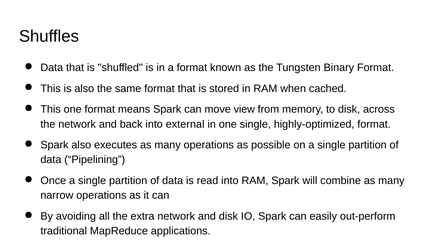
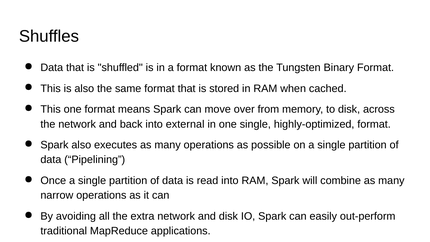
view: view -> over (244, 109)
